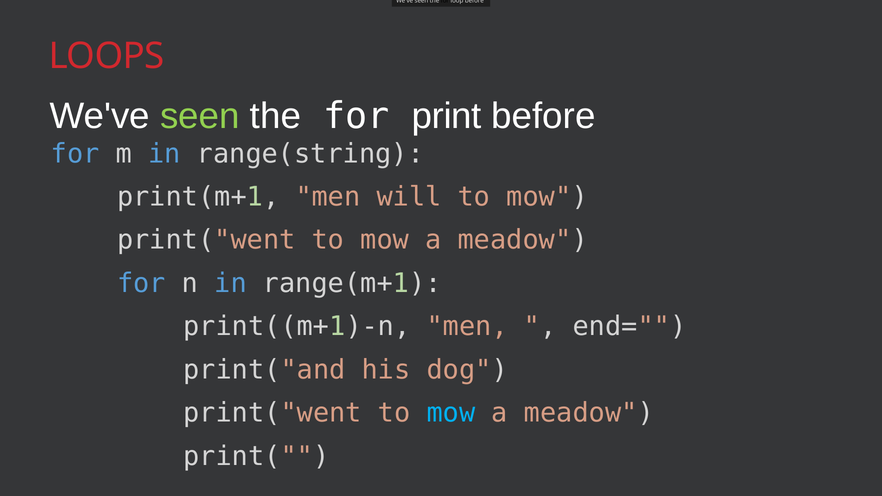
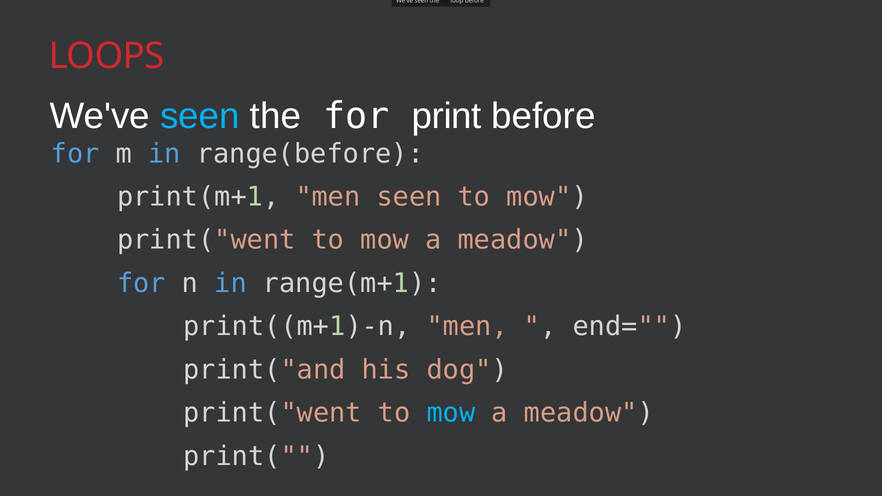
seen colour: light green -> light blue (200, 116)
range(string: range(string -> range(before (310, 154)
men will: will -> seen (409, 197)
